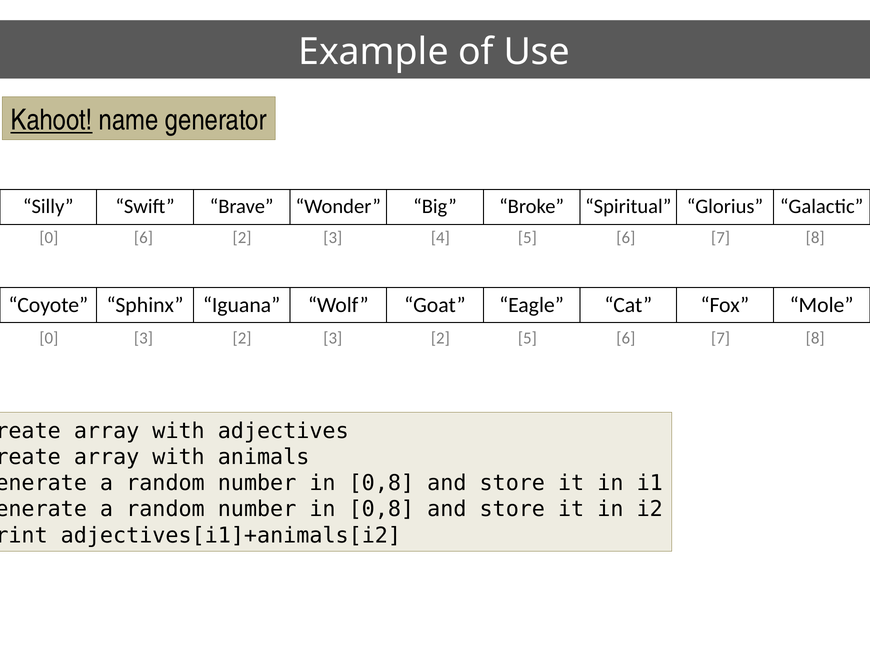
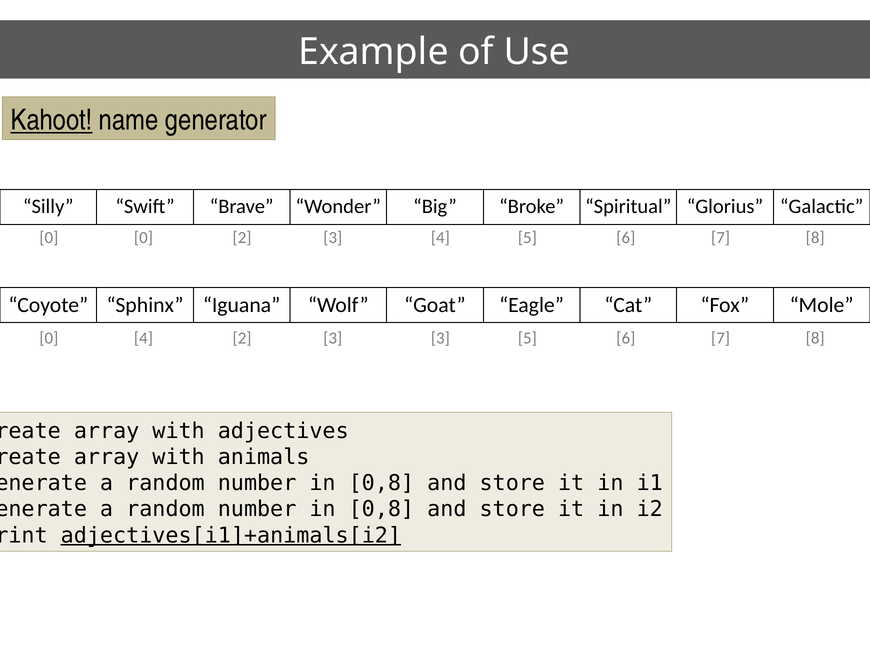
0 6: 6 -> 0 (143, 238)
0 3: 3 -> 4 (143, 338)
2 3 2: 2 -> 3 (440, 338)
adjectives[i1]+animals[i2 underline: none -> present (231, 536)
